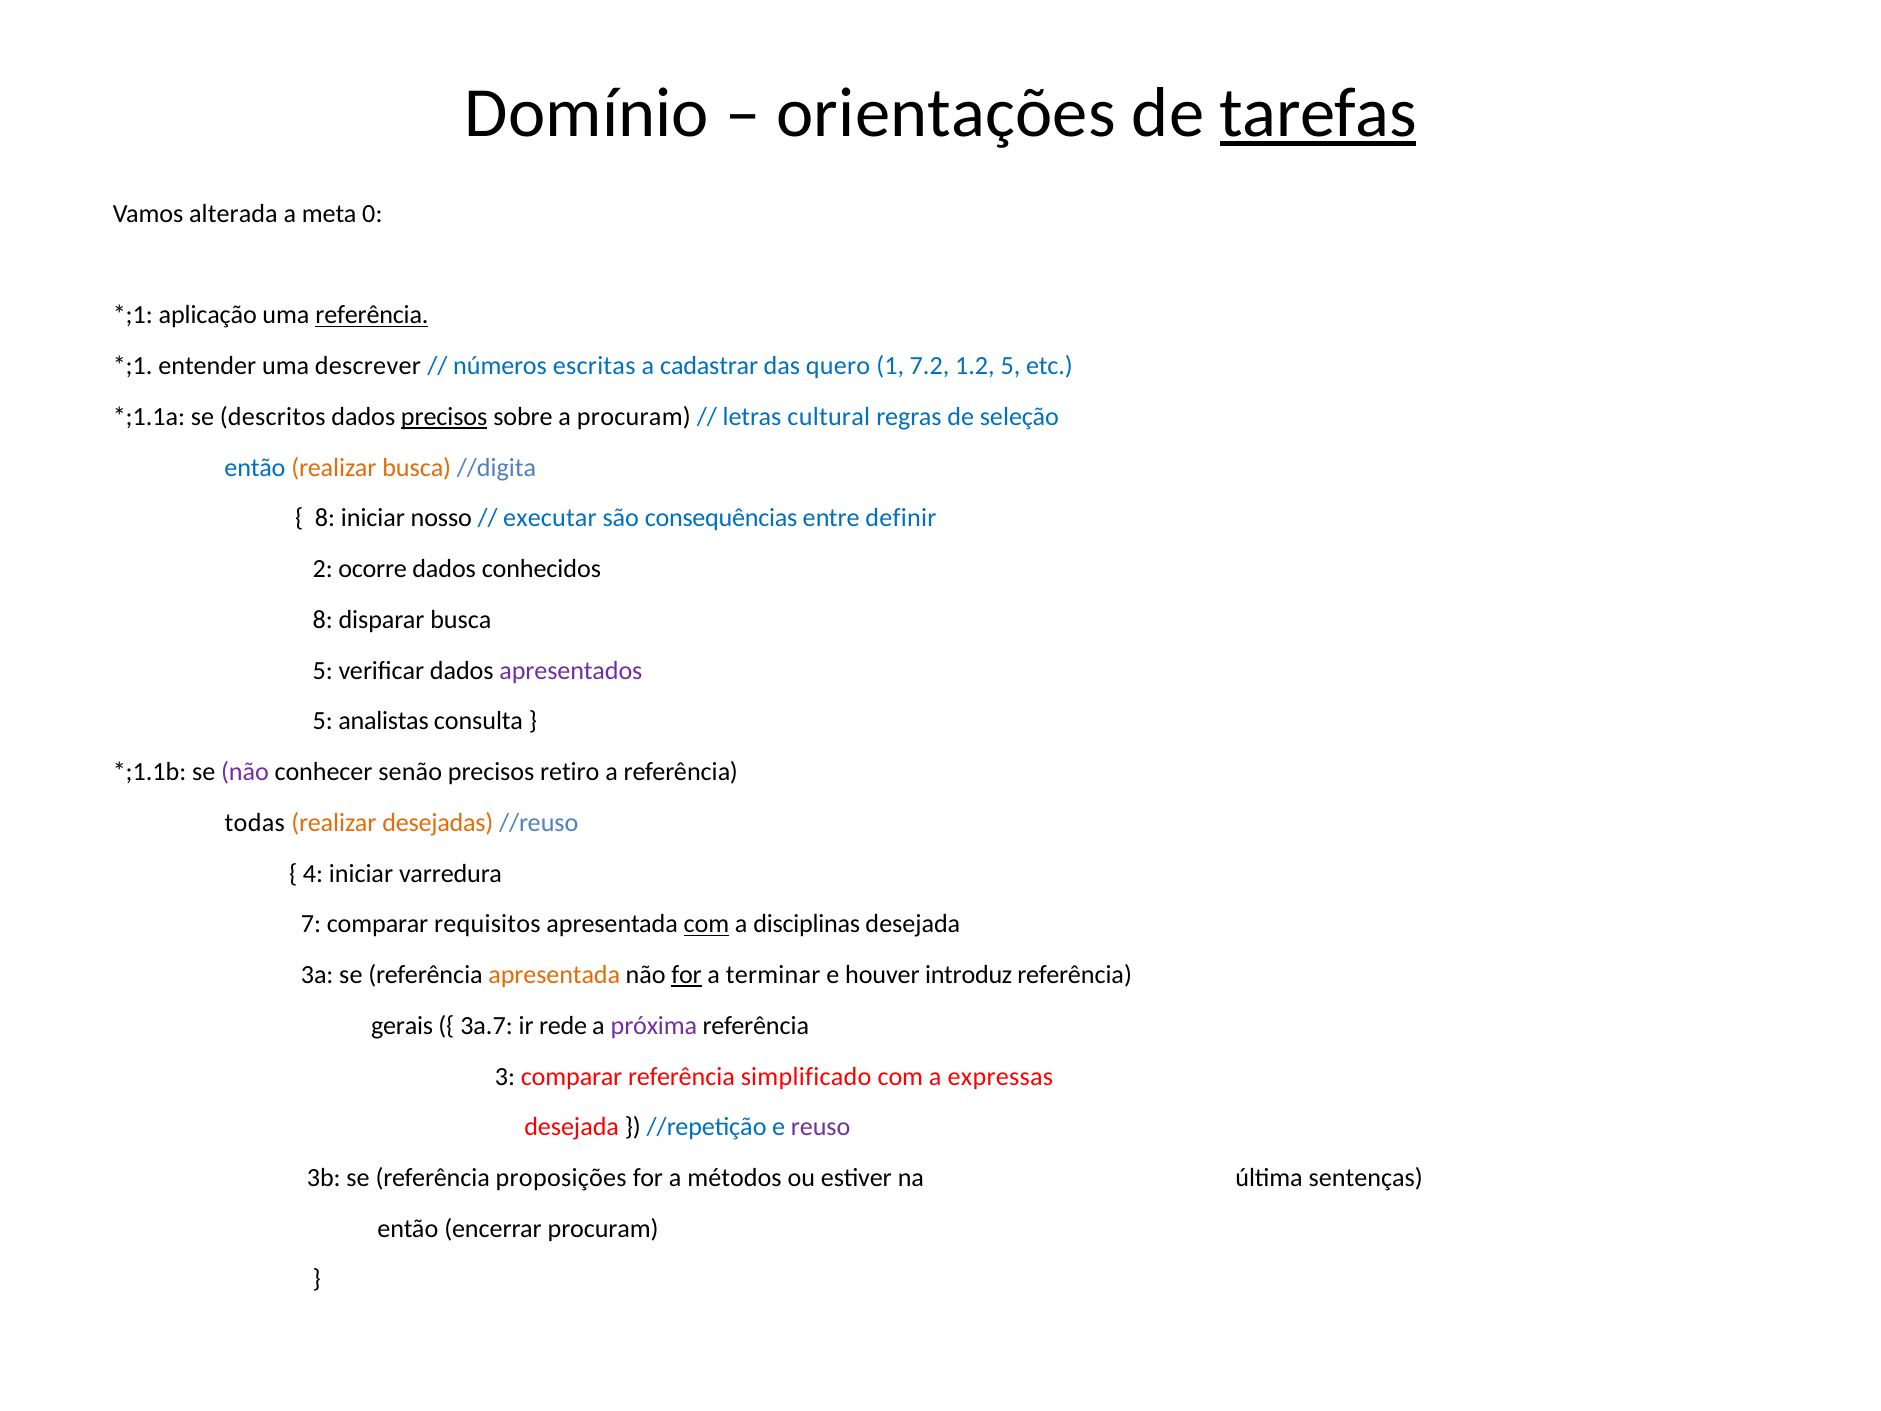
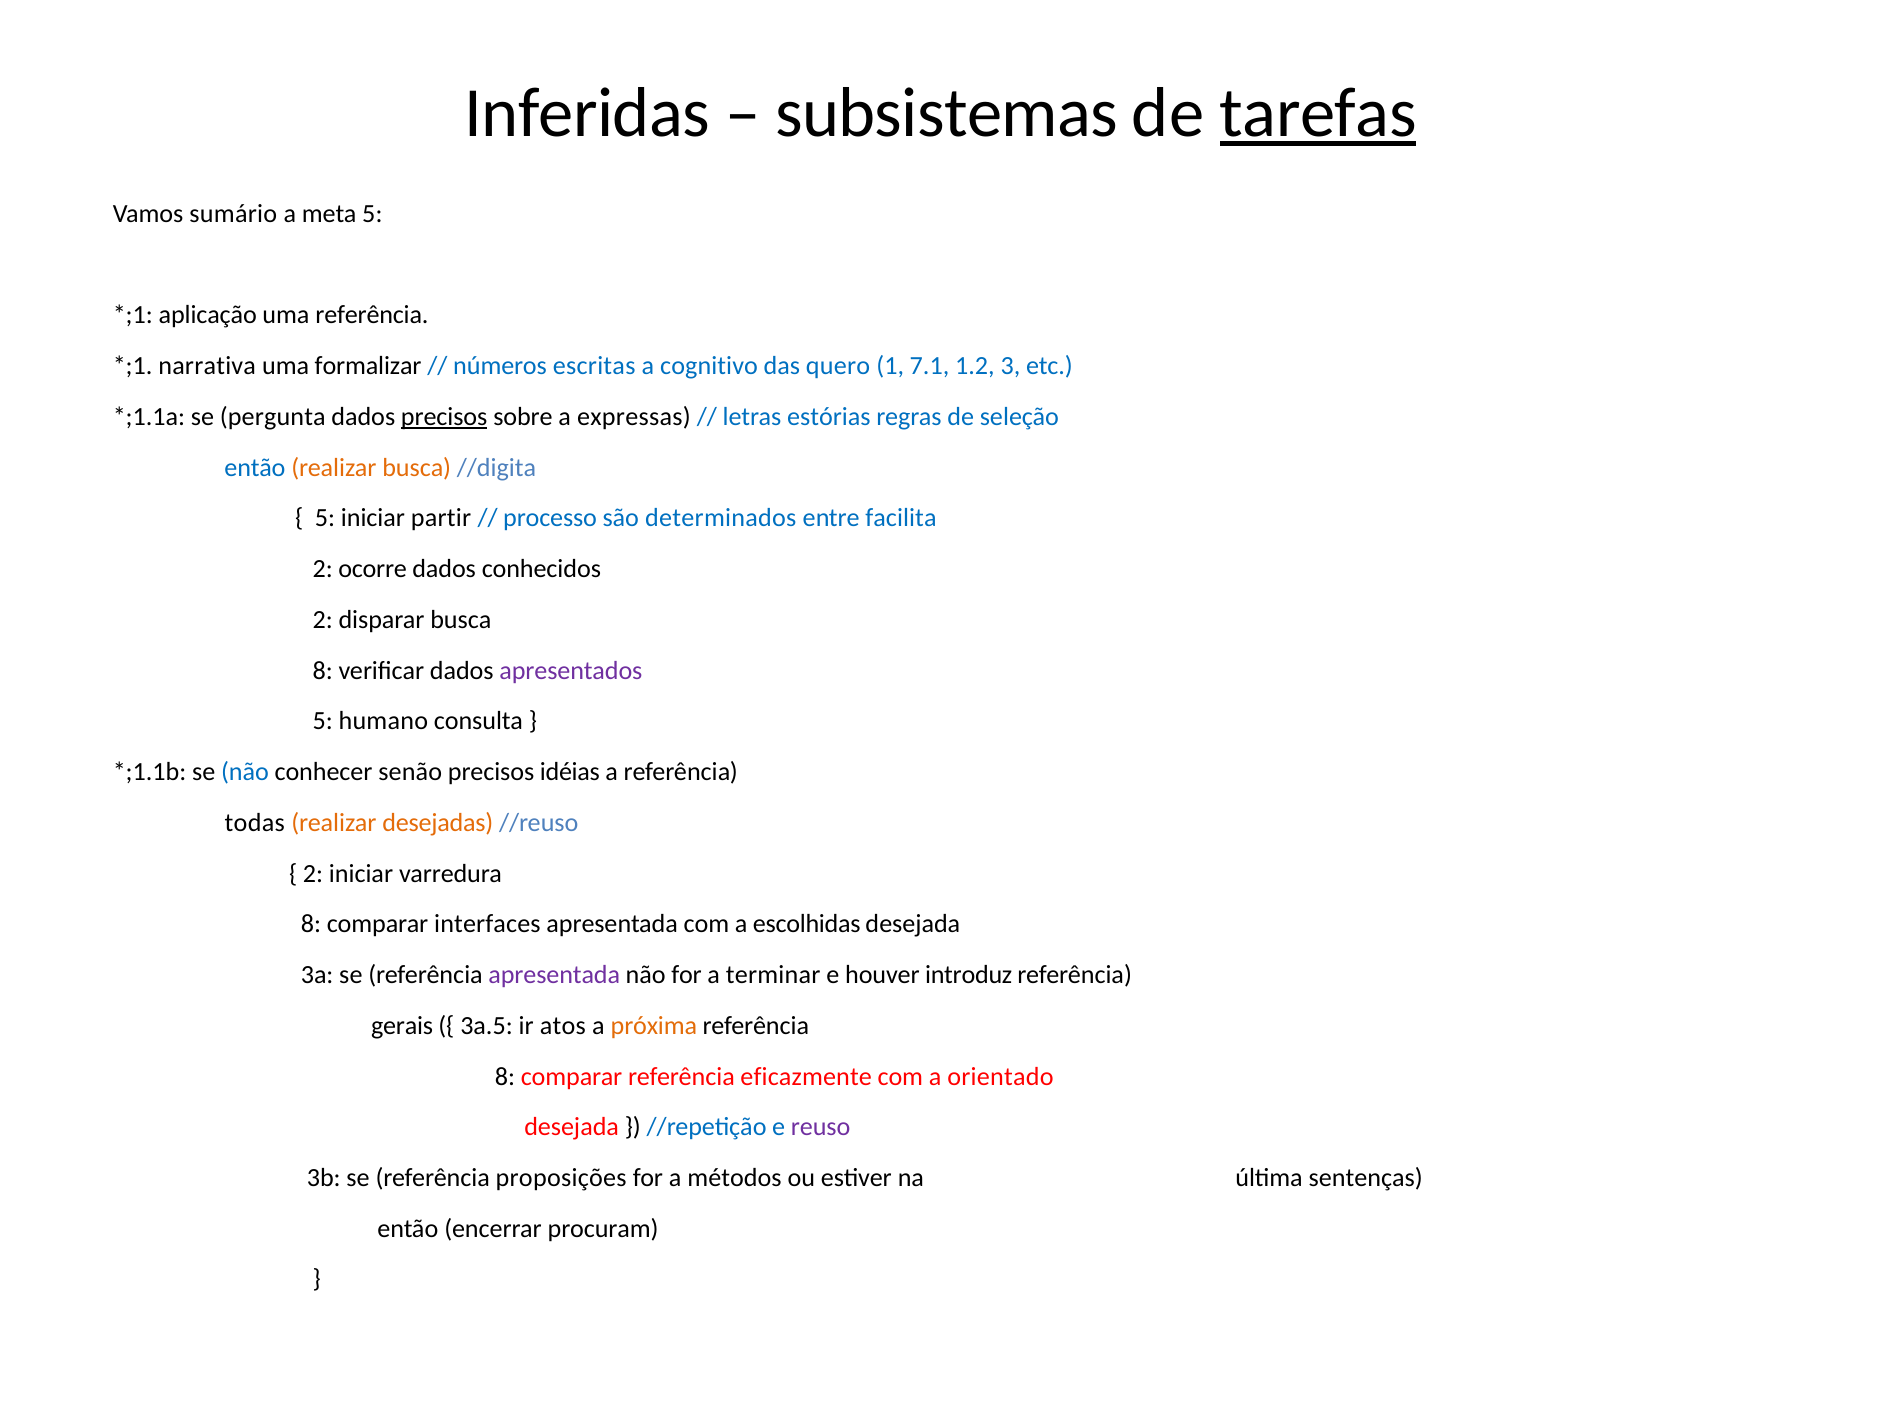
Domínio: Domínio -> Inferidas (587, 113)
orientações: orientações -> subsistemas (947, 113)
alterada: alterada -> sumário (233, 214)
meta 0: 0 -> 5 (372, 214)
referência underline: present -> none (372, 315)
entender: entender -> narrativa (207, 366)
descrever: descrever -> formalizar (368, 366)
cadastrar: cadastrar -> cognitivo (709, 366)
7.2: 7.2 -> 7.1 (930, 366)
1.2 5: 5 -> 3 (1010, 366)
descritos: descritos -> pergunta (273, 417)
a procuram: procuram -> expressas (634, 417)
cultural: cultural -> estórias (829, 417)
8: 8 -> 5 (325, 518)
nosso: nosso -> partir (441, 518)
executar: executar -> processo (550, 518)
consequências: consequências -> determinados (721, 518)
definir: definir -> facilita (901, 518)
8: 8 -> 2 (323, 620)
5: 5 -> 8 (323, 670)
analistas: analistas -> humano (383, 721)
não colour: purple -> blue (245, 772)
retiro: retiro -> idéias (570, 772)
4: 4 -> 2 (313, 873)
7: 7 -> 8 (311, 924)
requisitos: requisitos -> interfaces (487, 924)
com underline: present -> none (706, 924)
disciplinas: disciplinas -> escolhidas (807, 924)
apresentada colour: orange -> purple (554, 975)
for underline: present -> none (687, 975)
3a.7: 3a.7 -> 3a.5 (487, 1025)
rede: rede -> atos (563, 1025)
próxima colour: purple -> orange (654, 1025)
3: 3 -> 8 (505, 1076)
simplificado: simplificado -> eficazmente (806, 1076)
expressas: expressas -> orientado (1000, 1076)
